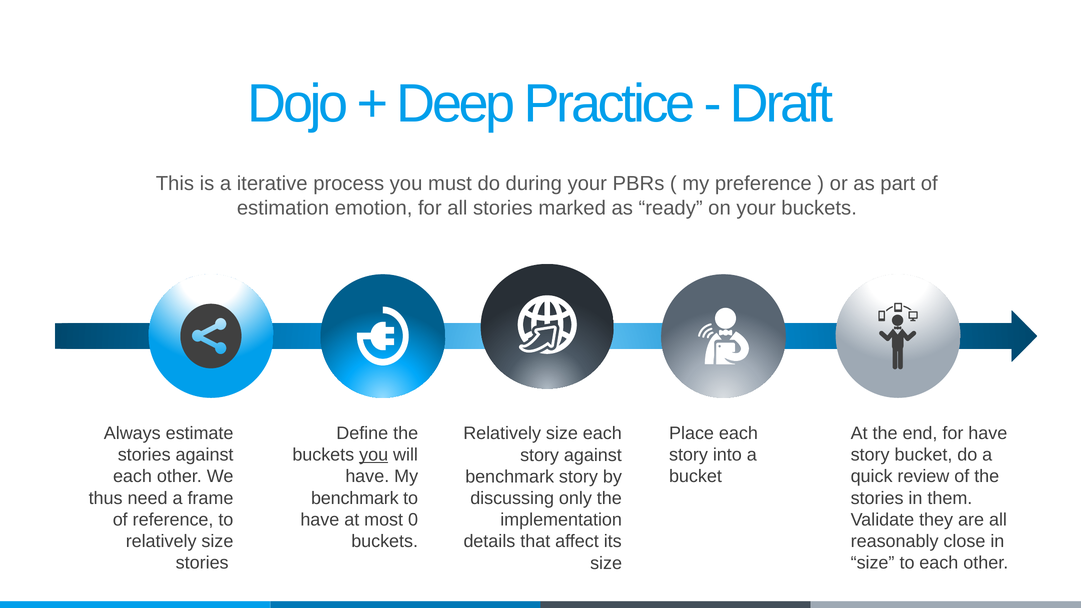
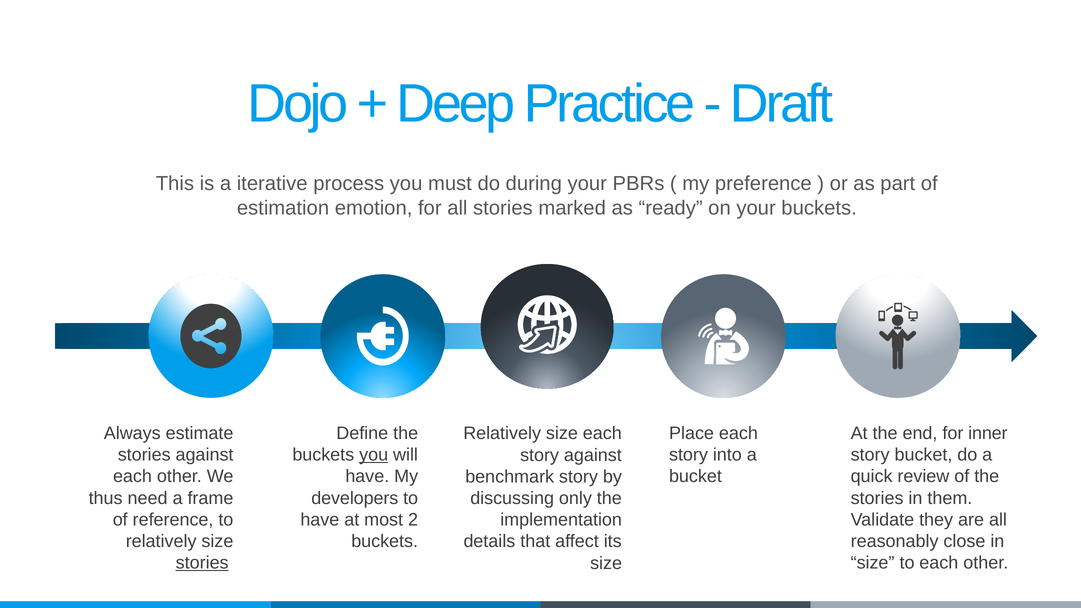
for have: have -> inner (988, 433)
benchmark: benchmark -> developers (355, 498)
0: 0 -> 2 (413, 520)
stories underline: none -> present (202, 563)
